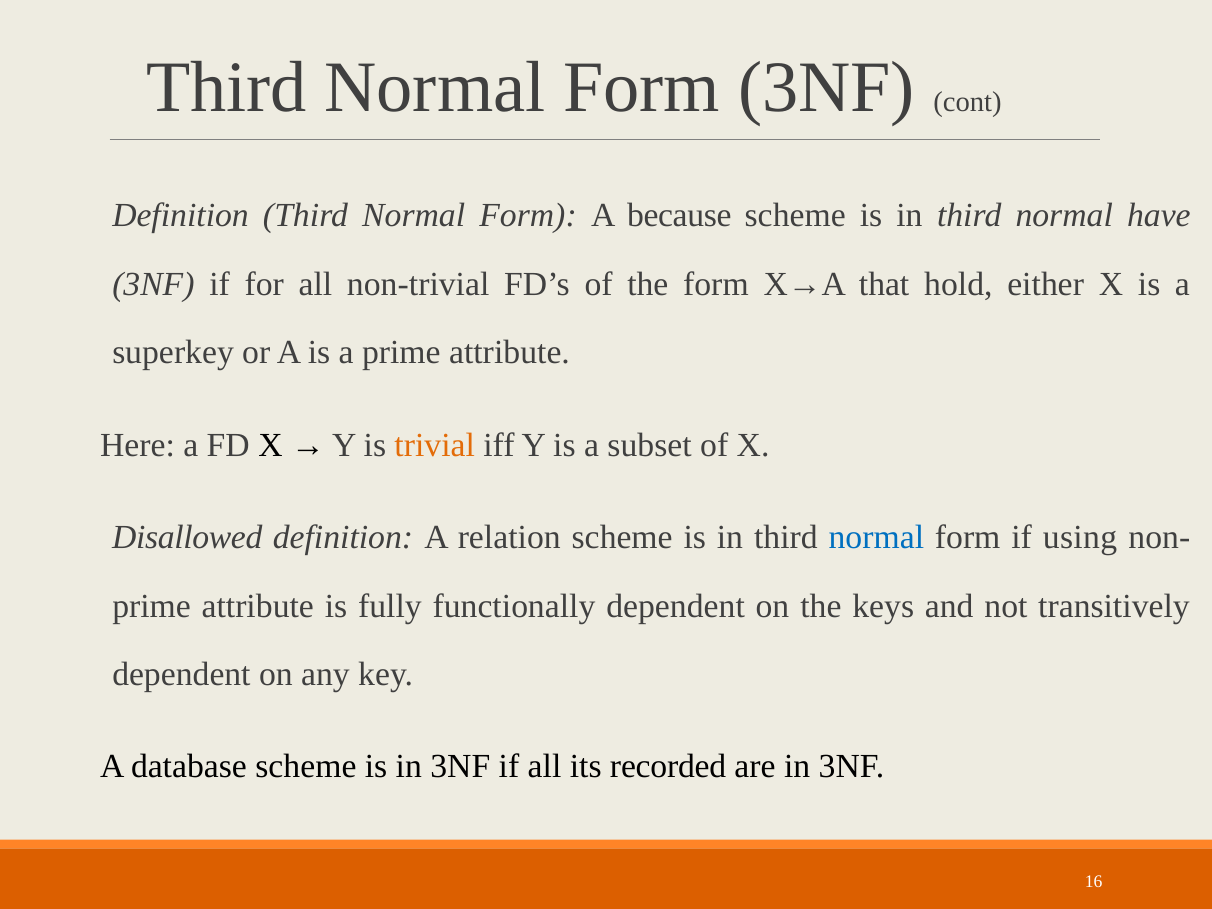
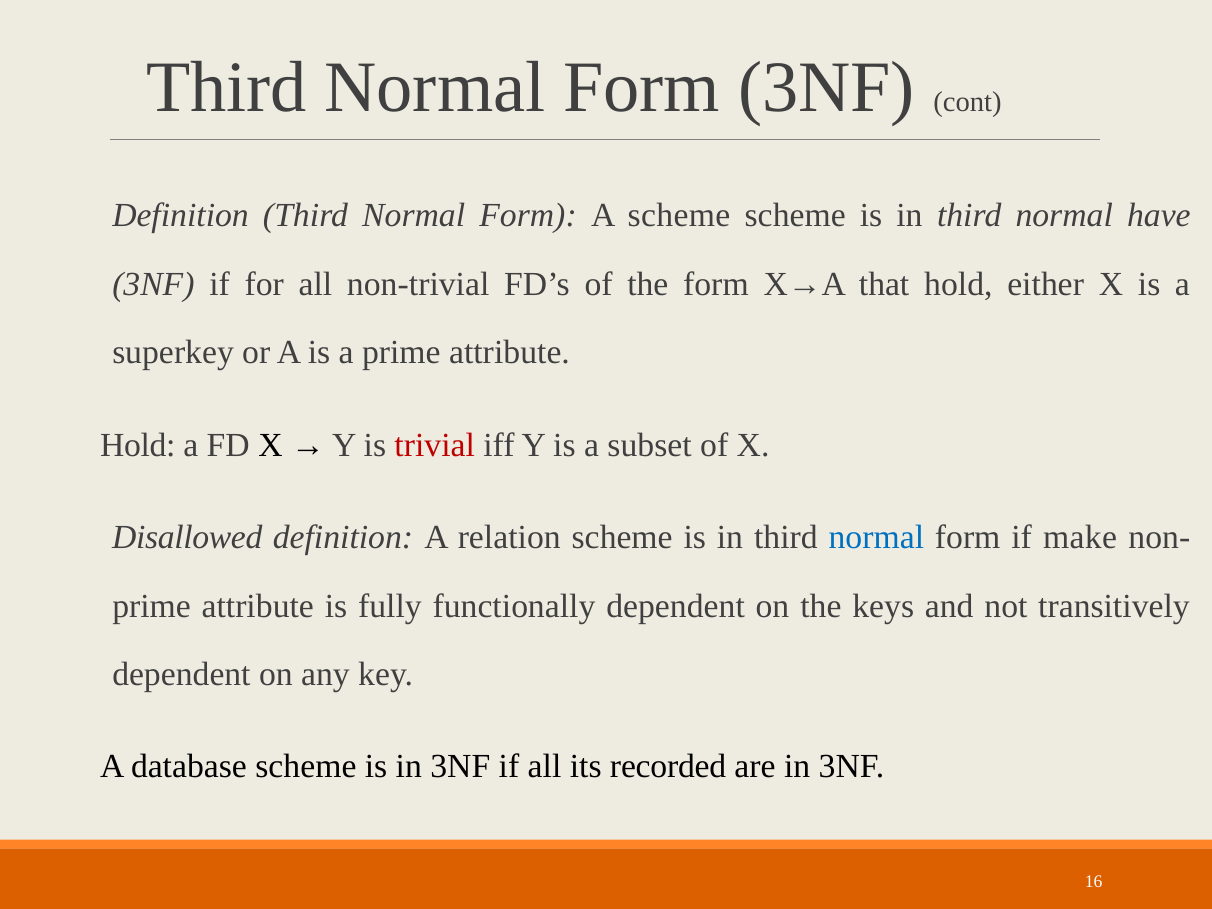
A because: because -> scheme (679, 215)
Here: Here -> Hold (138, 445)
trivial colour: orange -> red (435, 445)
using: using -> make (1080, 537)
